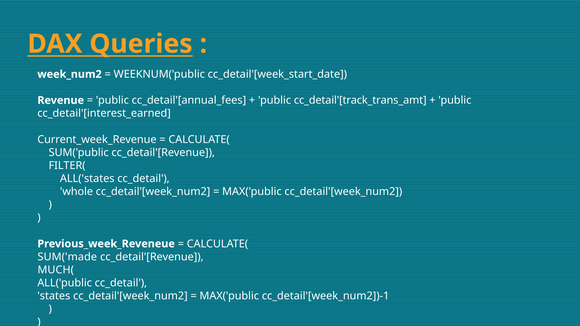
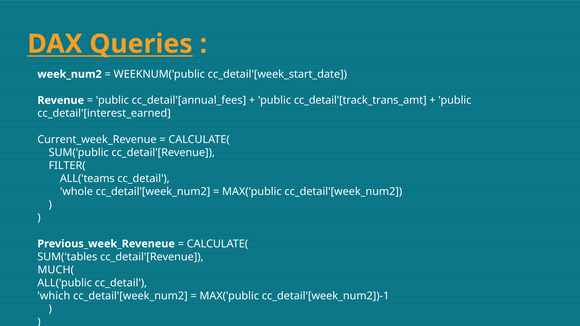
ALL('states: ALL('states -> ALL('teams (87, 179)
SUM('made: SUM('made -> SUM('tables (67, 257)
states: states -> which (54, 296)
